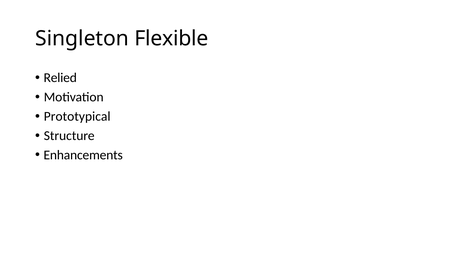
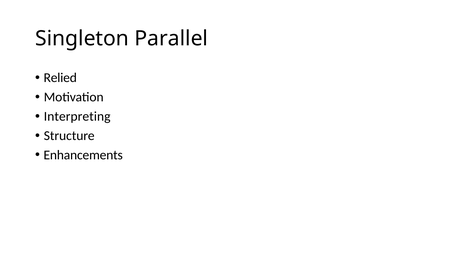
Flexible: Flexible -> Parallel (171, 39)
Prototypical: Prototypical -> Interpreting (77, 117)
